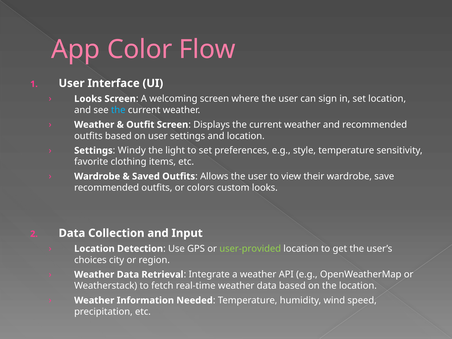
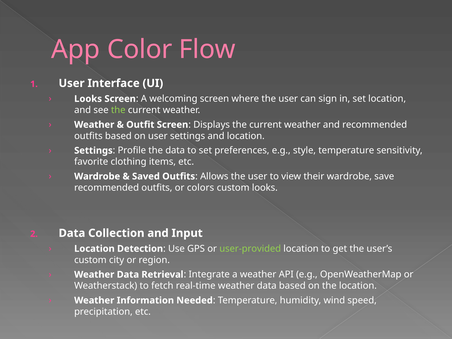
the colour: light blue -> light green (118, 110)
Windy: Windy -> Profile (132, 151)
the light: light -> data (175, 151)
choices: choices -> custom (90, 260)
